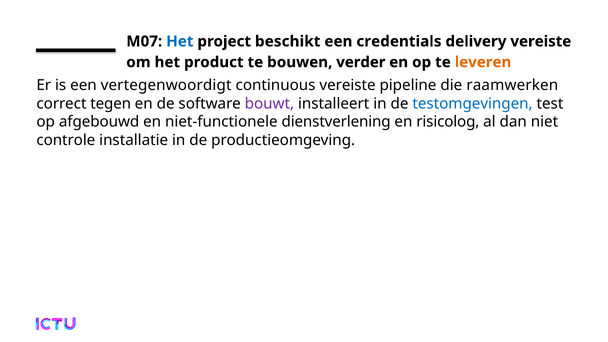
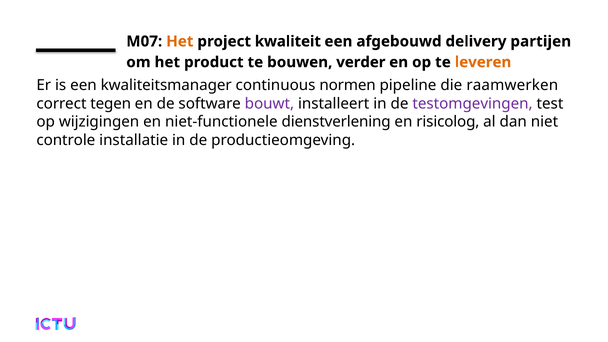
Het colour: blue -> orange (180, 41)
beschikt: beschikt -> kwaliteit (288, 41)
credentials: credentials -> afgebouwd (399, 41)
delivery vereiste: vereiste -> partijen (541, 41)
vertegenwoordigt: vertegenwoordigt -> kwaliteitsmanager (166, 85)
continuous vereiste: vereiste -> normen (348, 85)
testomgevingen colour: blue -> purple (473, 104)
afgebouwd: afgebouwd -> wijzigingen (99, 122)
